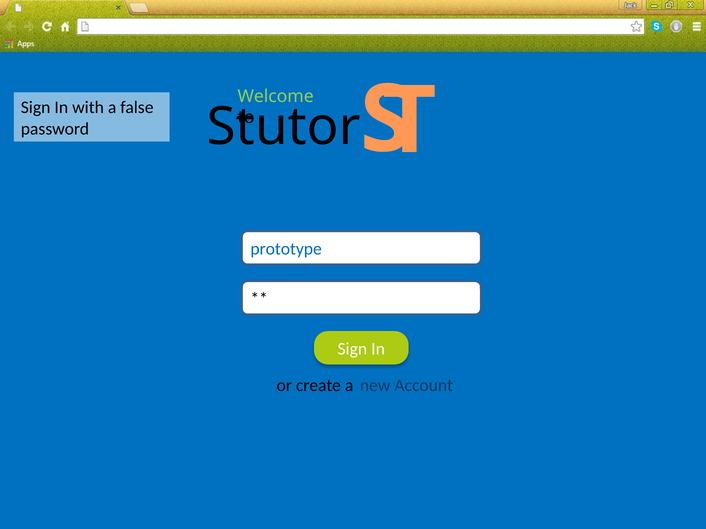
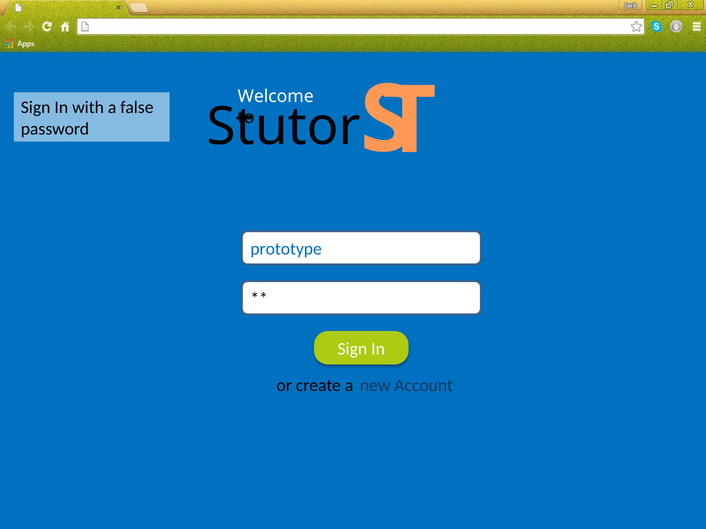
Welcome colour: light green -> white (276, 97)
